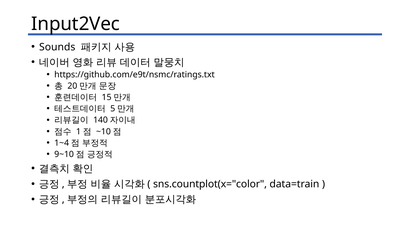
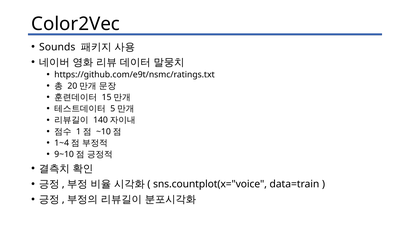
Input2Vec: Input2Vec -> Color2Vec (76, 24)
sns.countplot(x="color: sns.countplot(x="color -> sns.countplot(x="voice (210, 184)
